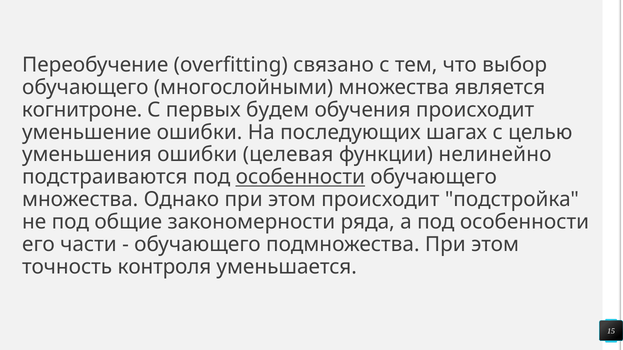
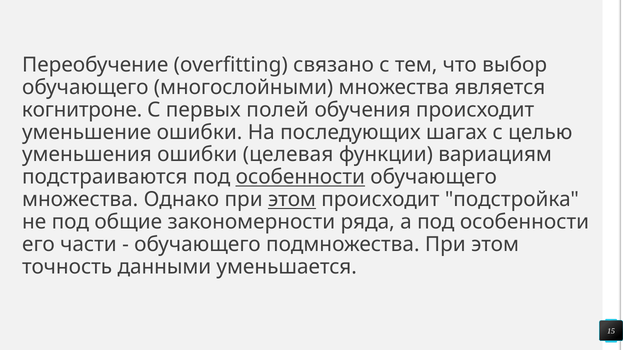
будем: будем -> полей (278, 110)
нелинейно: нелинейно -> вариациям (495, 155)
этом underline: none -> present (292, 200)
контроля: контроля -> данными (164, 267)
